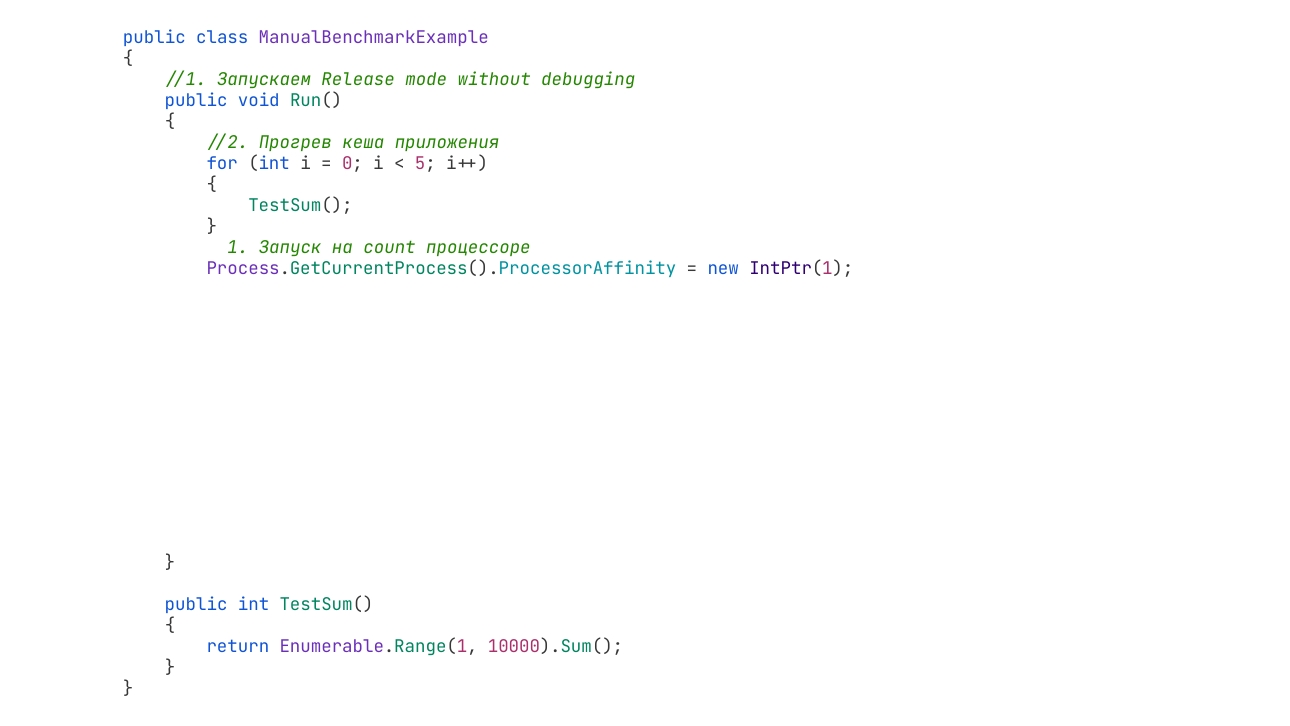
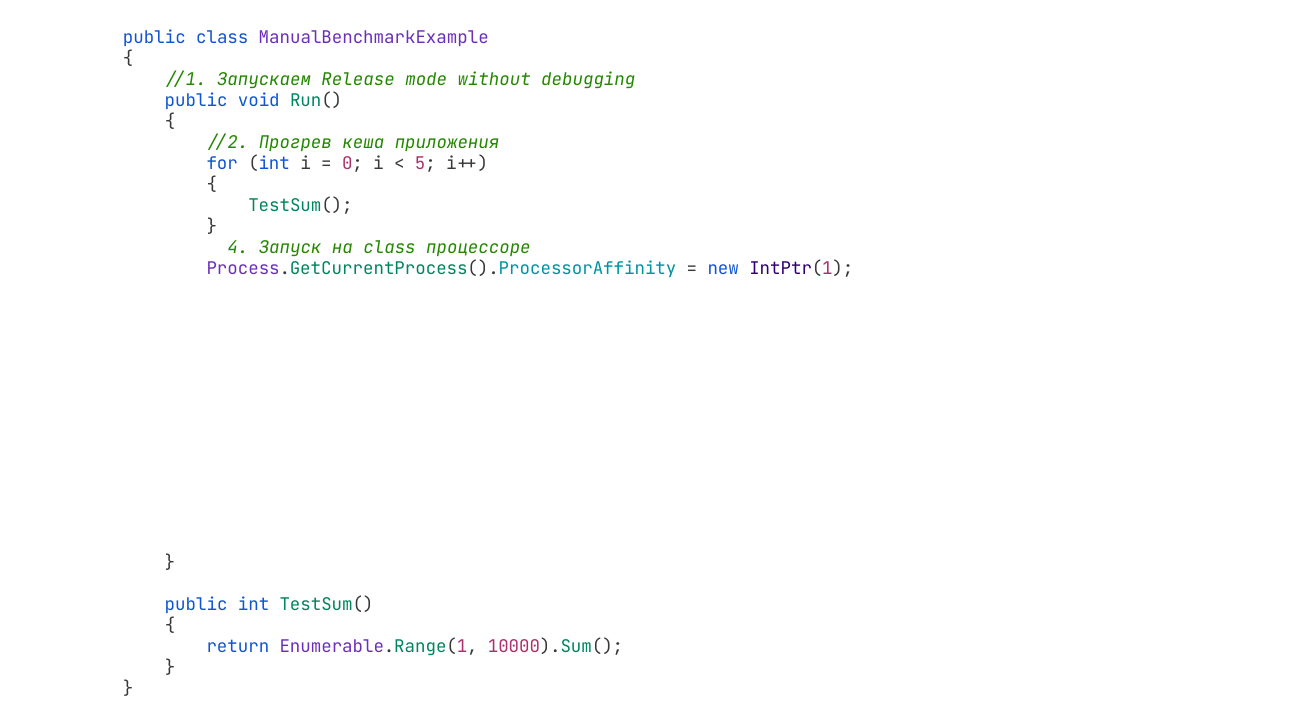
//1: //1 -> //4 (227, 248)
на count: count -> class (390, 248)
